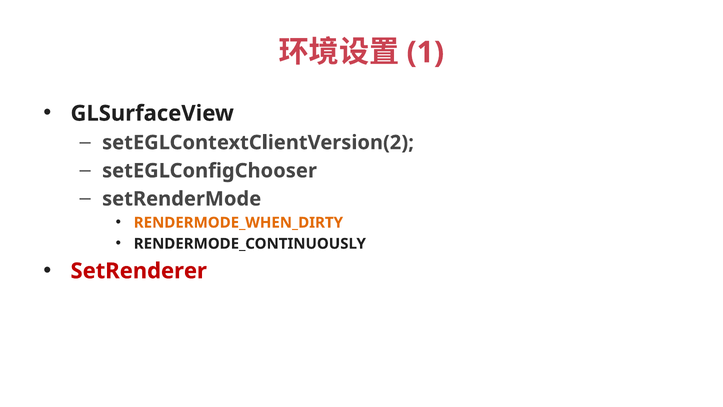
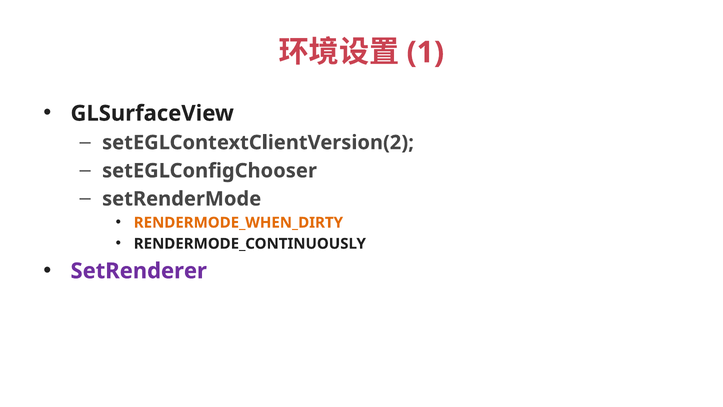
SetRenderer colour: red -> purple (139, 271)
